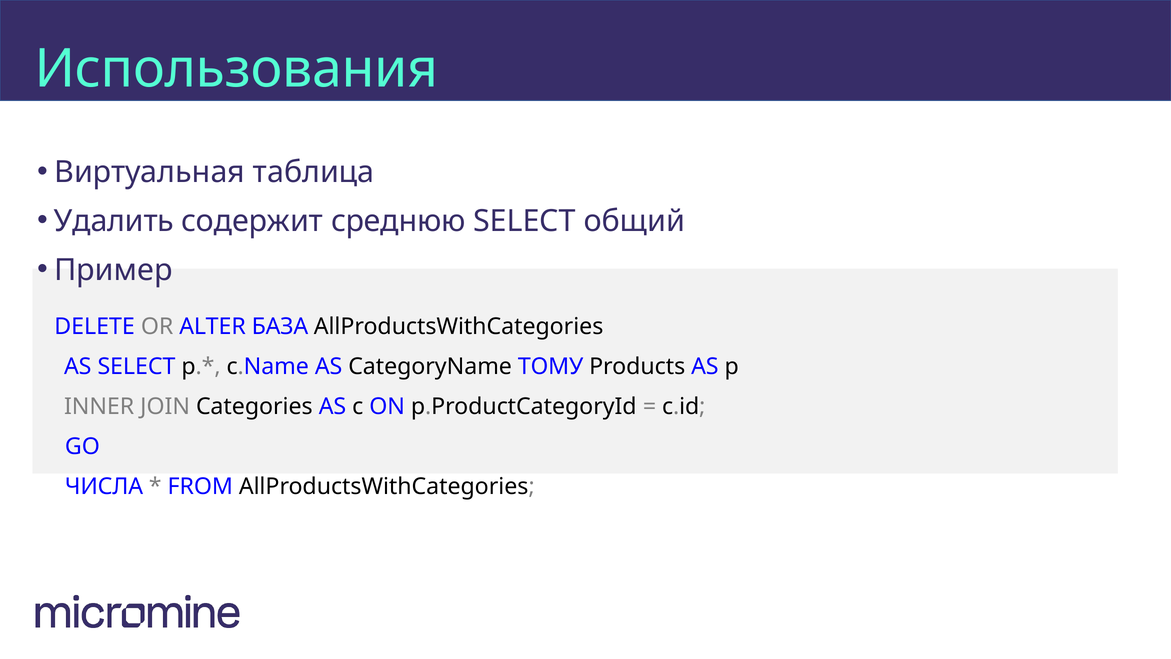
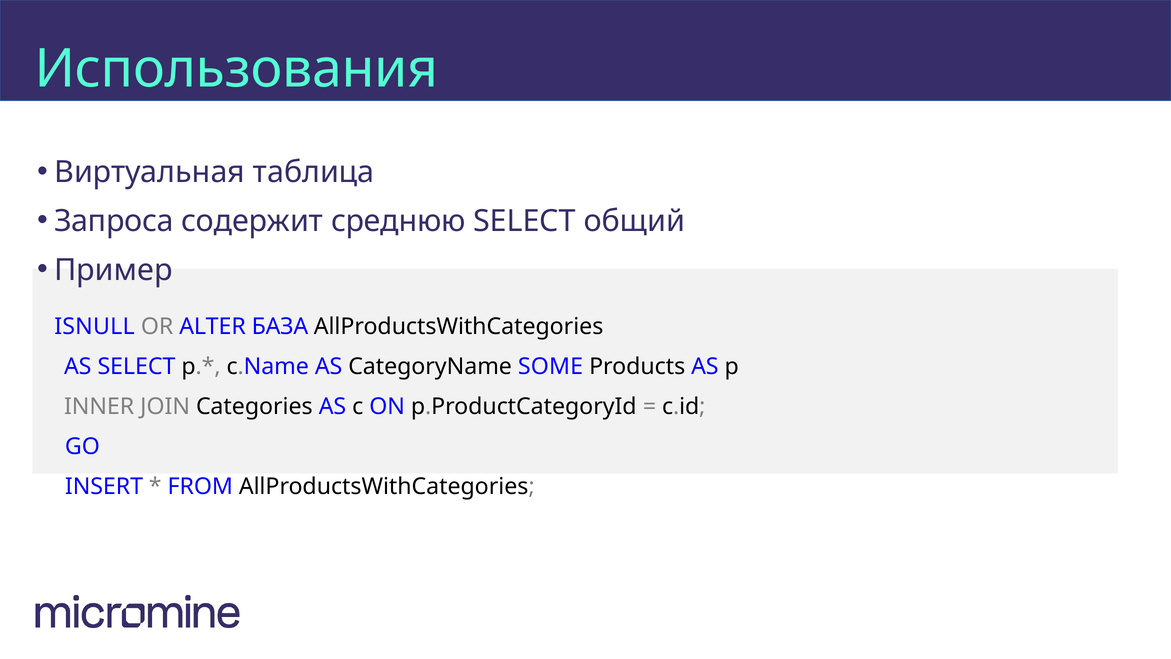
Удалить: Удалить -> Запроса (114, 221)
DELETE: DELETE -> ISNULL (94, 326)
ТОМУ: ТОМУ -> SOME (551, 366)
ЧИСЛА: ЧИСЛА -> INSERT (104, 486)
